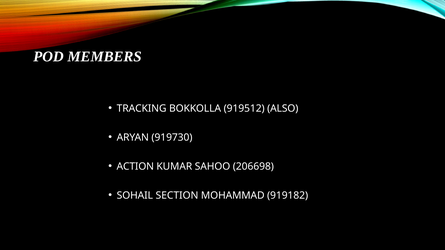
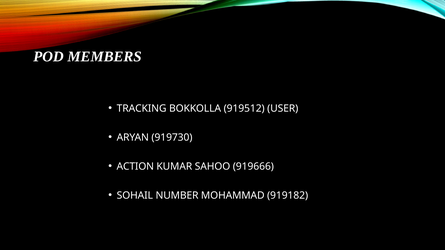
ALSO: ALSO -> USER (283, 108)
206698: 206698 -> 919666 (253, 167)
SECTION: SECTION -> NUMBER (177, 196)
